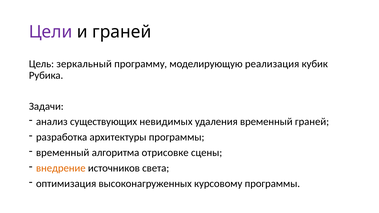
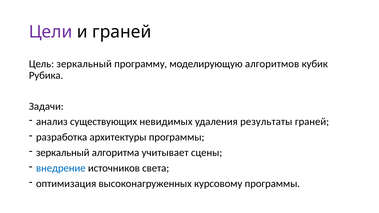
реализация: реализация -> алгоритмов (272, 64)
удаления временный: временный -> результаты (266, 122)
временный: временный -> зеркальный (63, 153)
отрисовке: отрисовке -> учитывает (165, 153)
внедрение colour: orange -> blue (61, 168)
